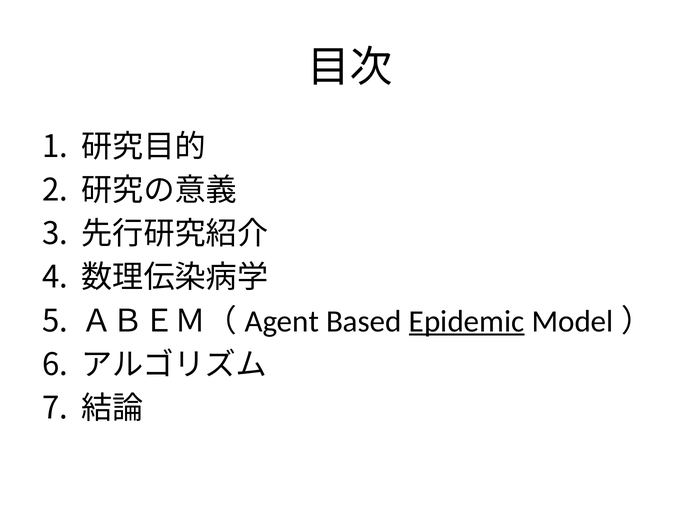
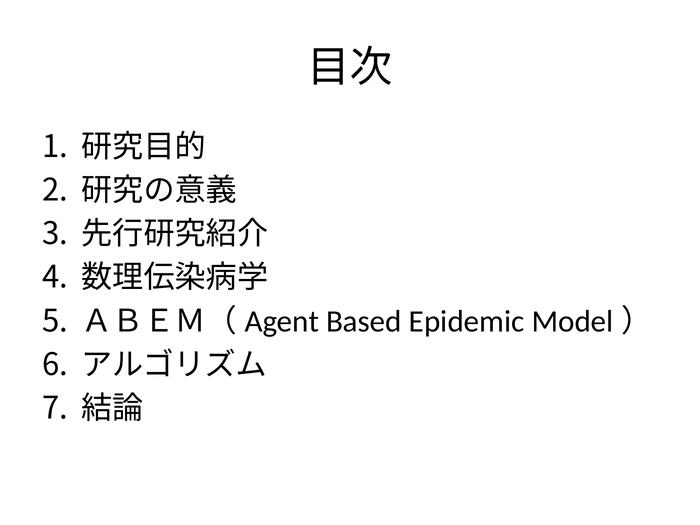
Epidemic underline: present -> none (467, 321)
